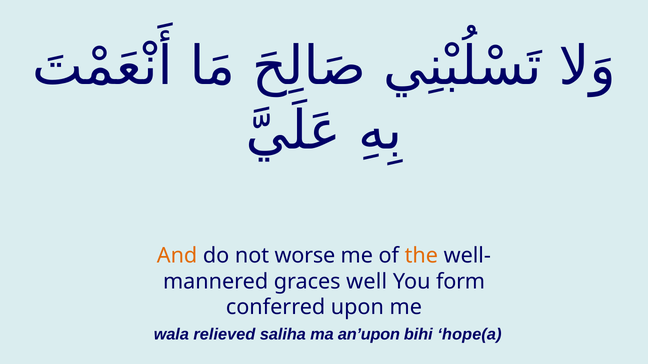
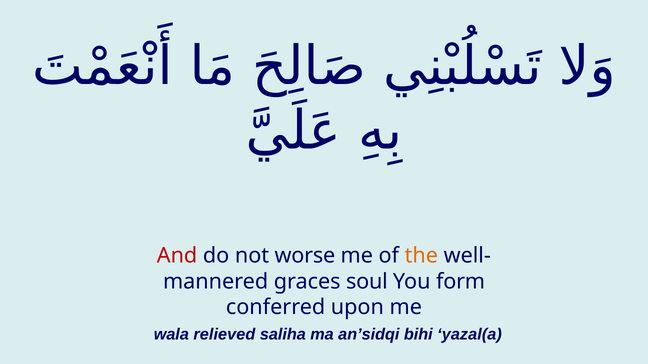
And colour: orange -> red (177, 256)
well: well -> soul (367, 282)
an’upon: an’upon -> an’sidqi (369, 335)
hope(a: hope(a -> yazal(a (470, 335)
